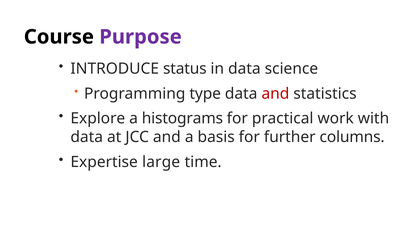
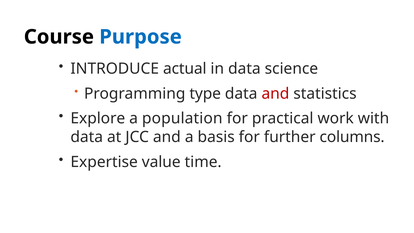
Purpose colour: purple -> blue (141, 37)
status: status -> actual (185, 69)
histograms: histograms -> population (182, 118)
large: large -> value (161, 162)
